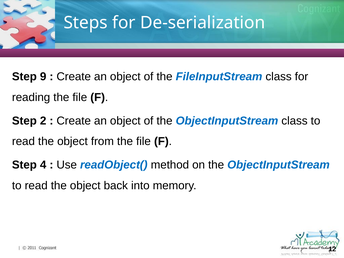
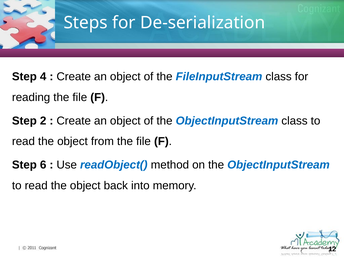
9: 9 -> 4 (43, 77)
4: 4 -> 6 (43, 165)
